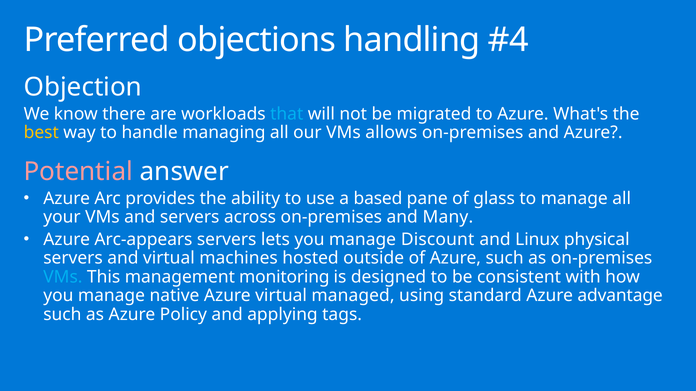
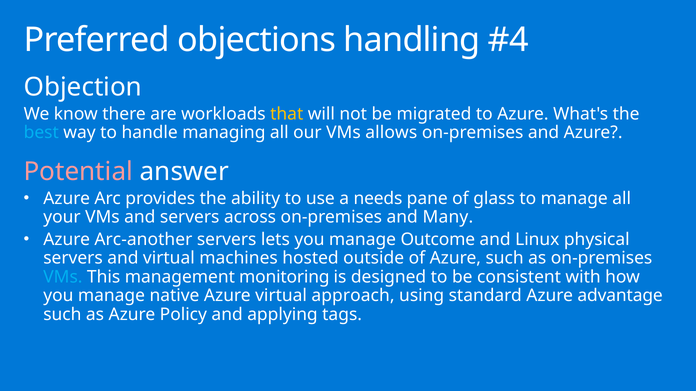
that colour: light blue -> yellow (287, 114)
best colour: yellow -> light blue (41, 133)
based: based -> needs (378, 199)
Arc-appears: Arc-appears -> Arc-another (143, 240)
Discount: Discount -> Outcome (438, 240)
managed: managed -> approach (353, 296)
